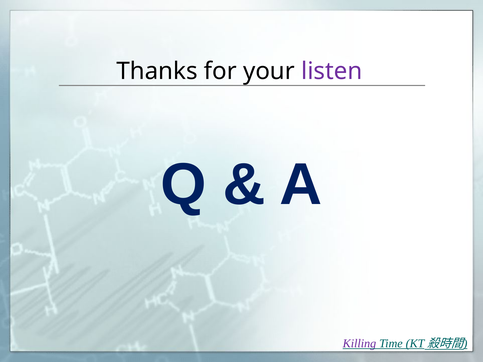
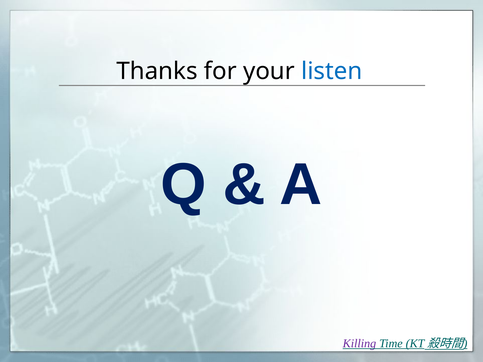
listen colour: purple -> blue (332, 71)
